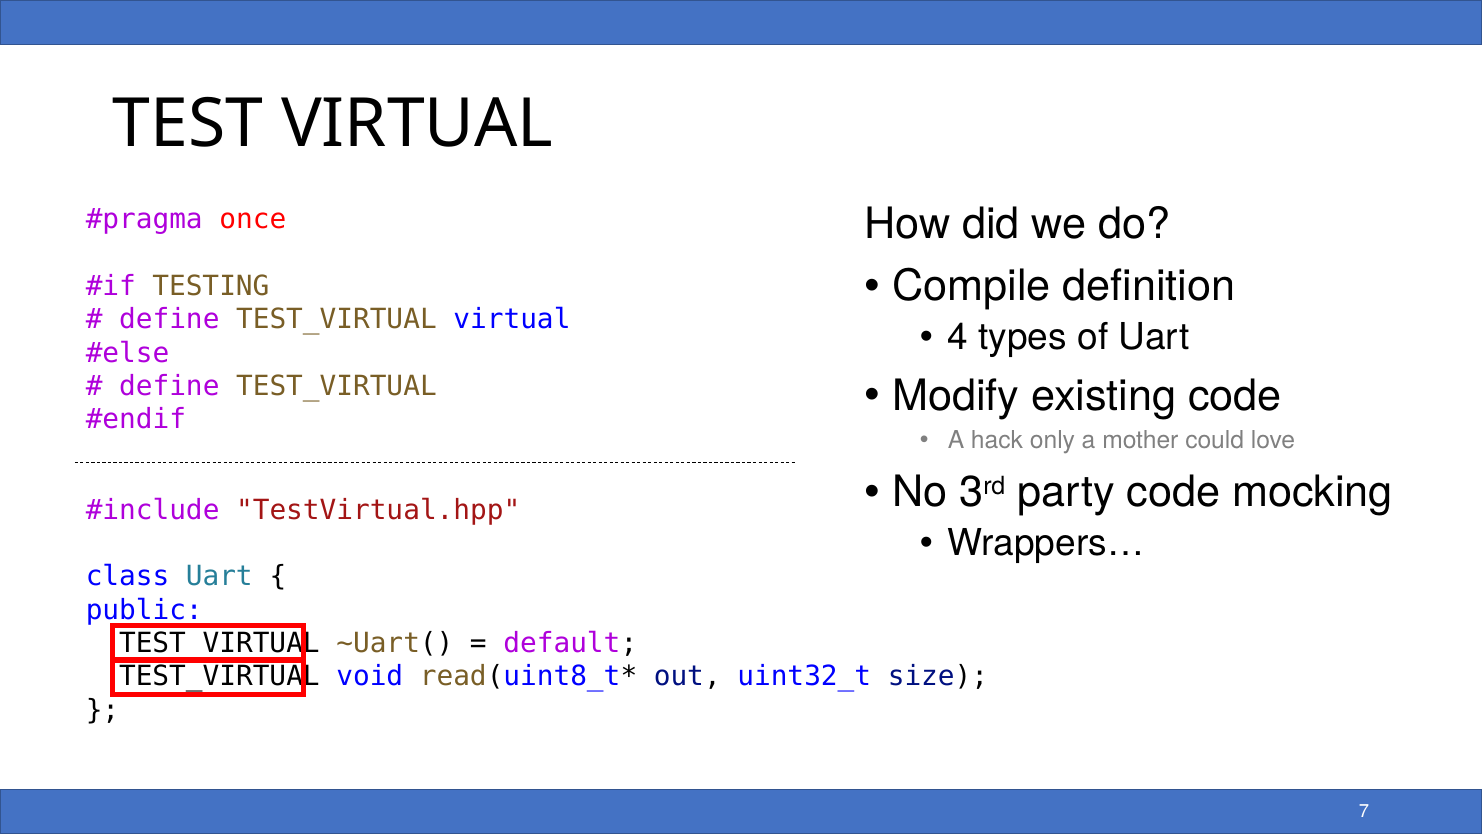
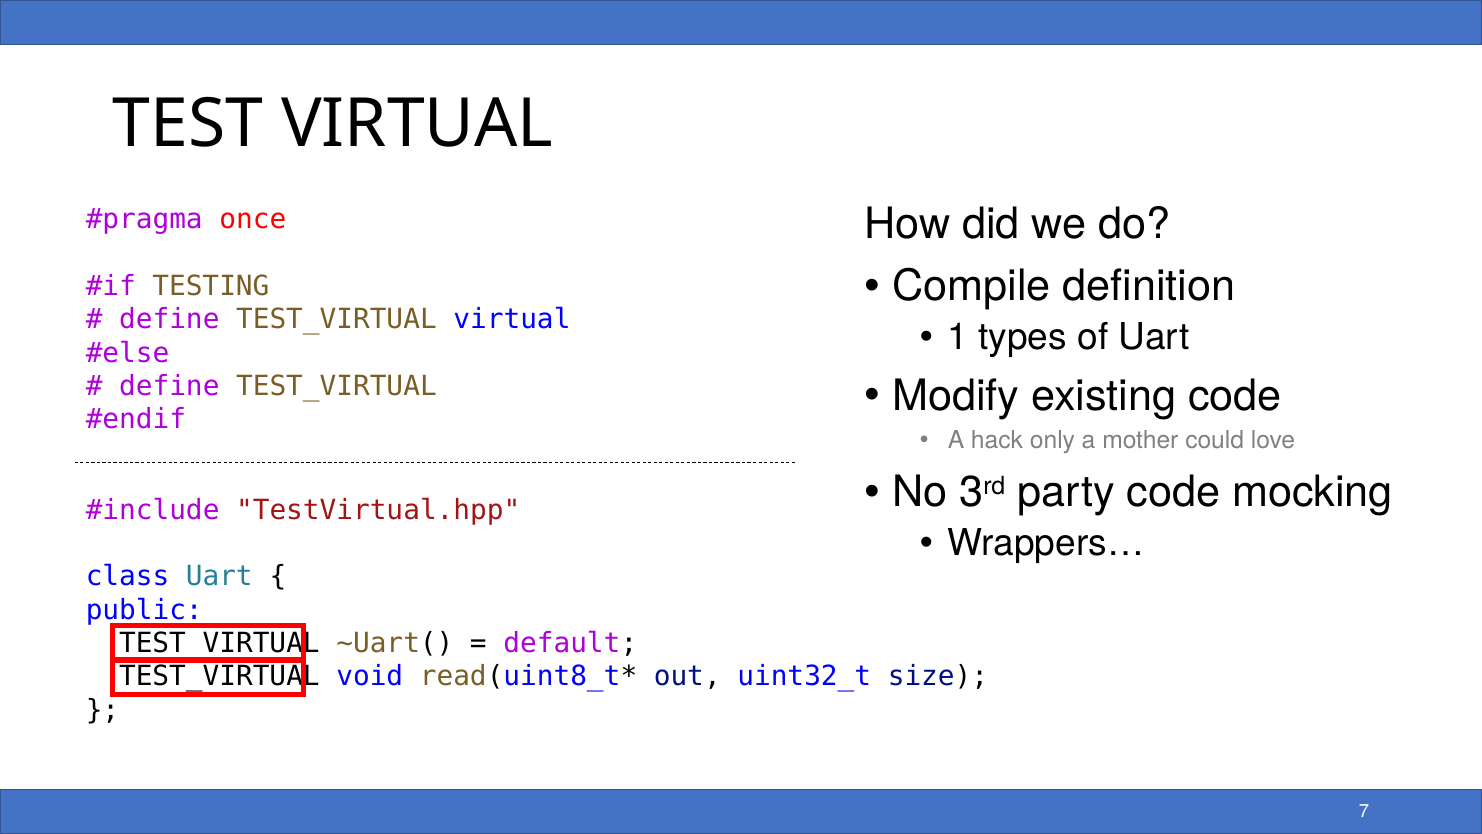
4: 4 -> 1 (958, 337)
